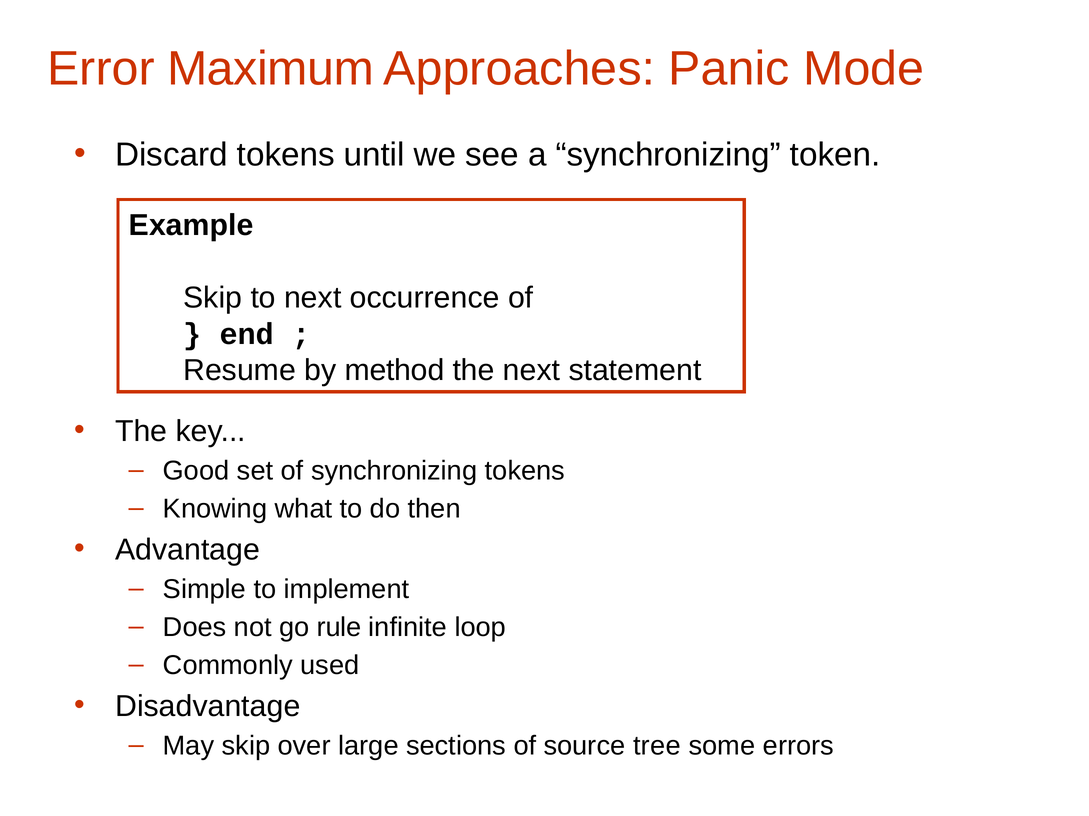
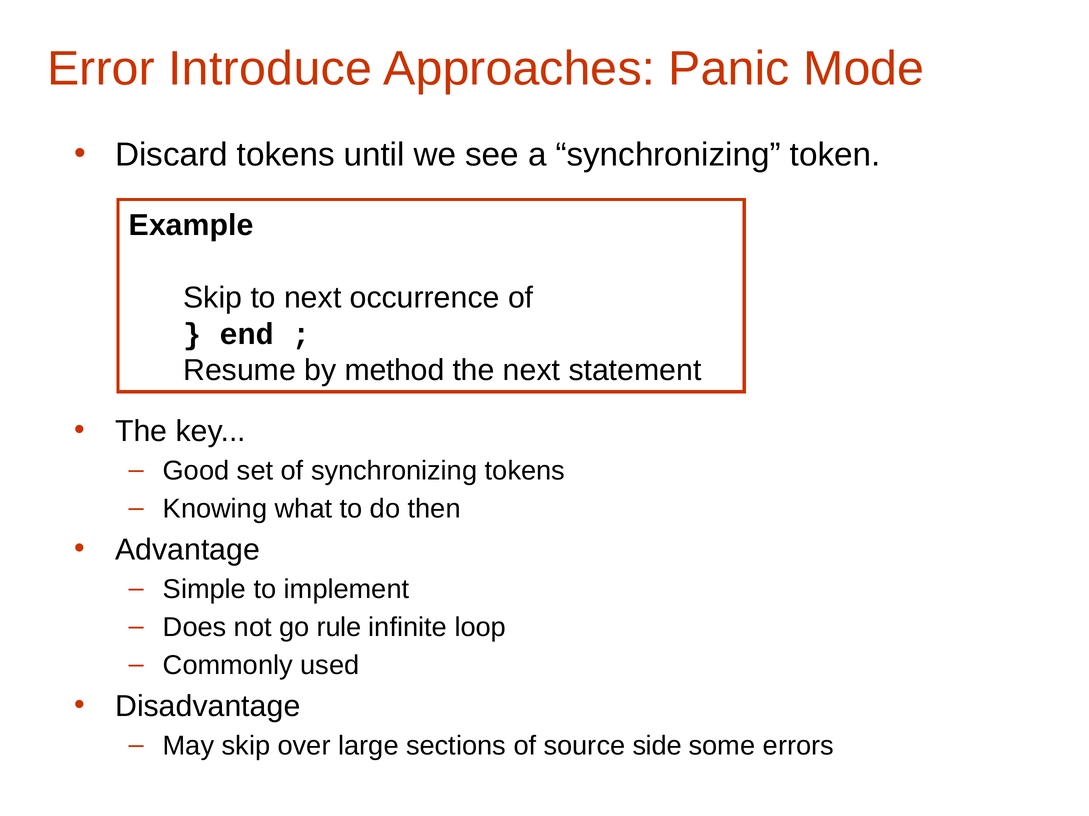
Maximum: Maximum -> Introduce (270, 69)
tree: tree -> side (657, 747)
